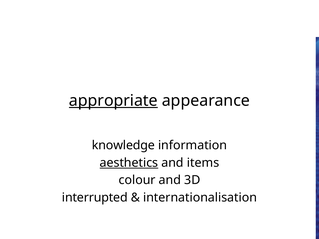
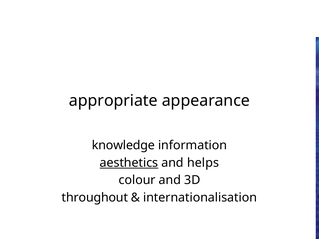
appropriate underline: present -> none (113, 101)
items: items -> helps (203, 163)
interrupted: interrupted -> throughout (95, 198)
